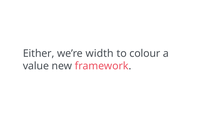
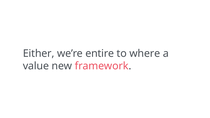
width: width -> entire (100, 53)
colour: colour -> where (145, 53)
